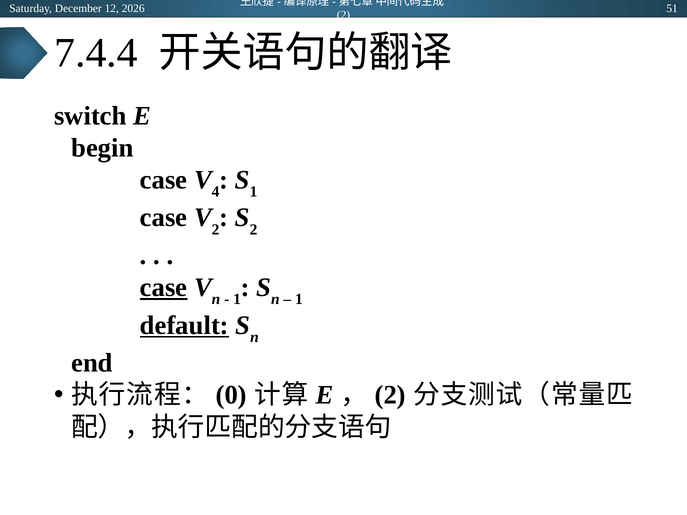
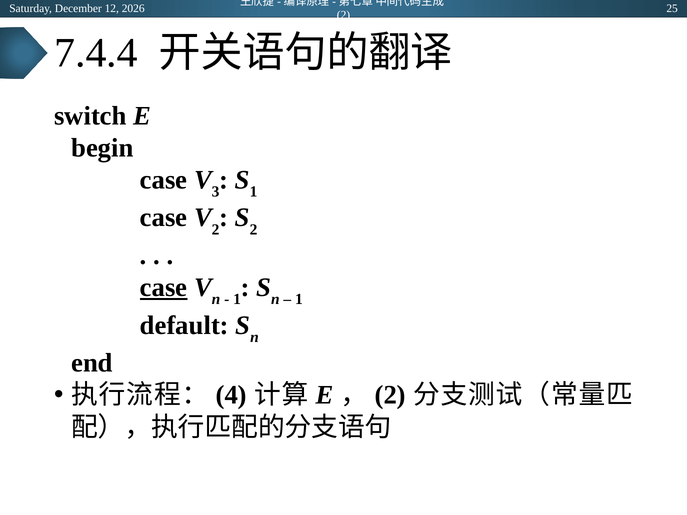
51: 51 -> 25 (672, 8)
4: 4 -> 3 (216, 192)
default underline: present -> none (184, 325)
0: 0 -> 4 (231, 395)
